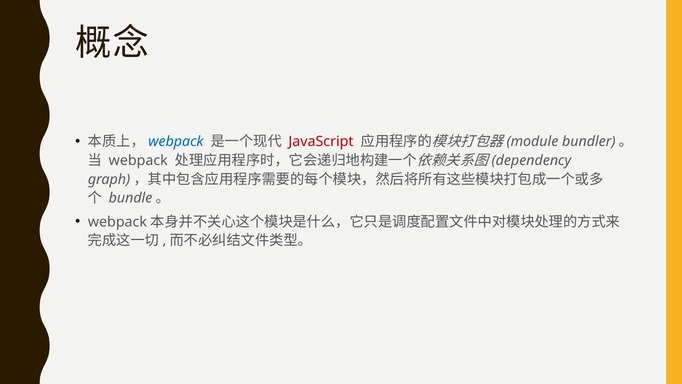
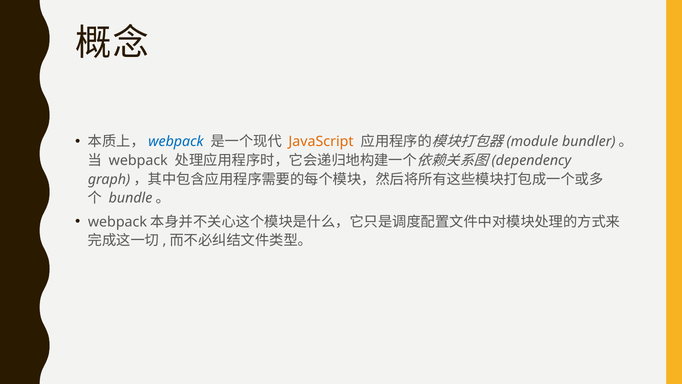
JavaScript colour: red -> orange (321, 142)
